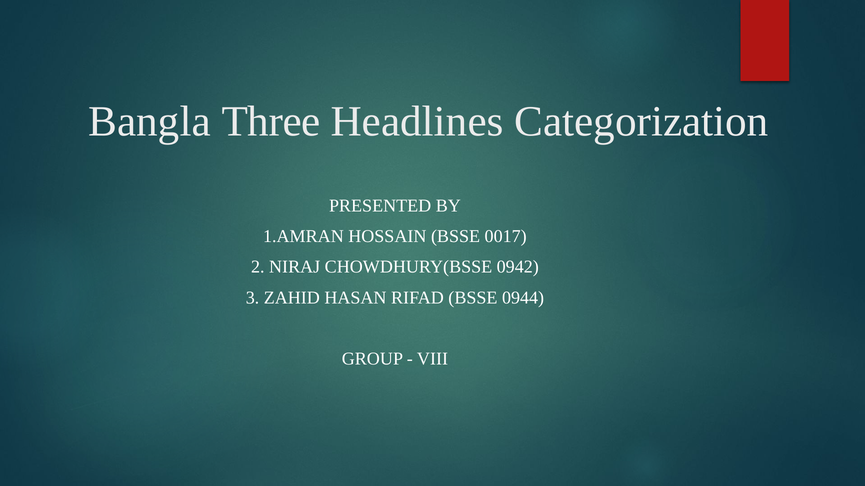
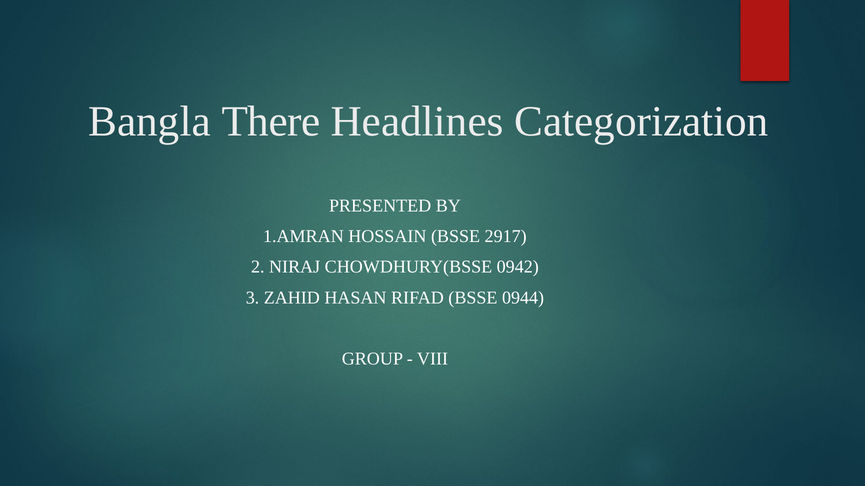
Three: Three -> There (271, 121)
0017: 0017 -> 2917 (506, 237)
